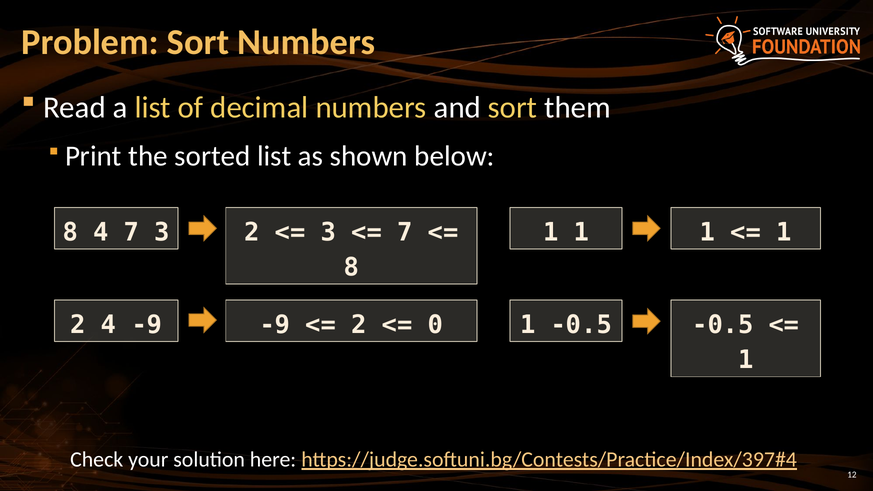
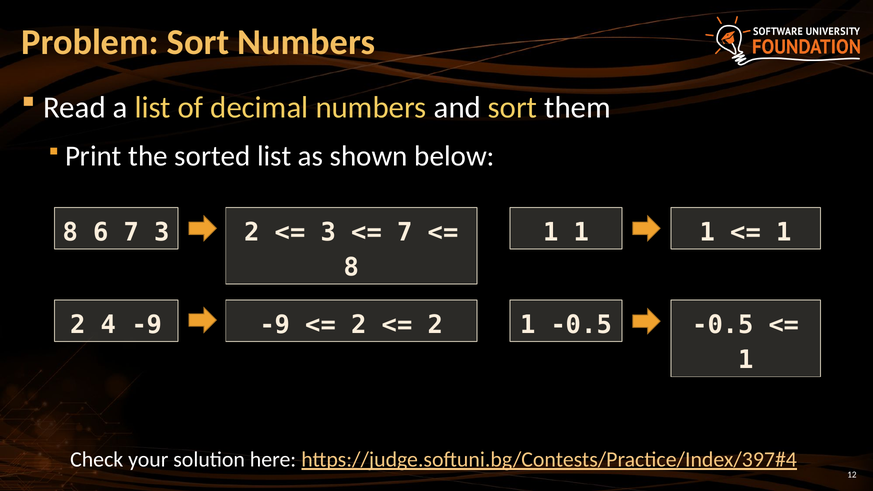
8 4: 4 -> 6 (101, 232)
0: 0 -> 2 (435, 325)
